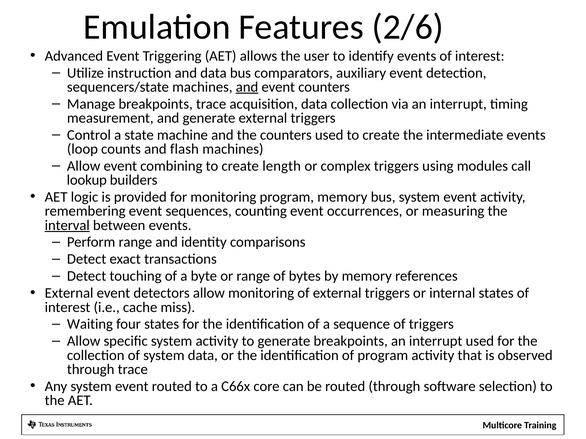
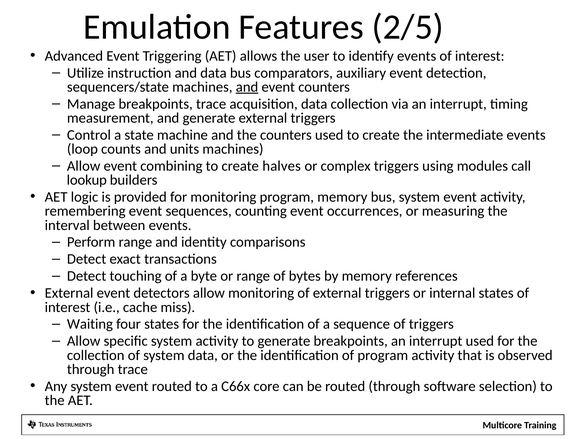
2/6: 2/6 -> 2/5 (408, 27)
flash: flash -> units (185, 149)
length: length -> halves (282, 166)
interval underline: present -> none (67, 225)
